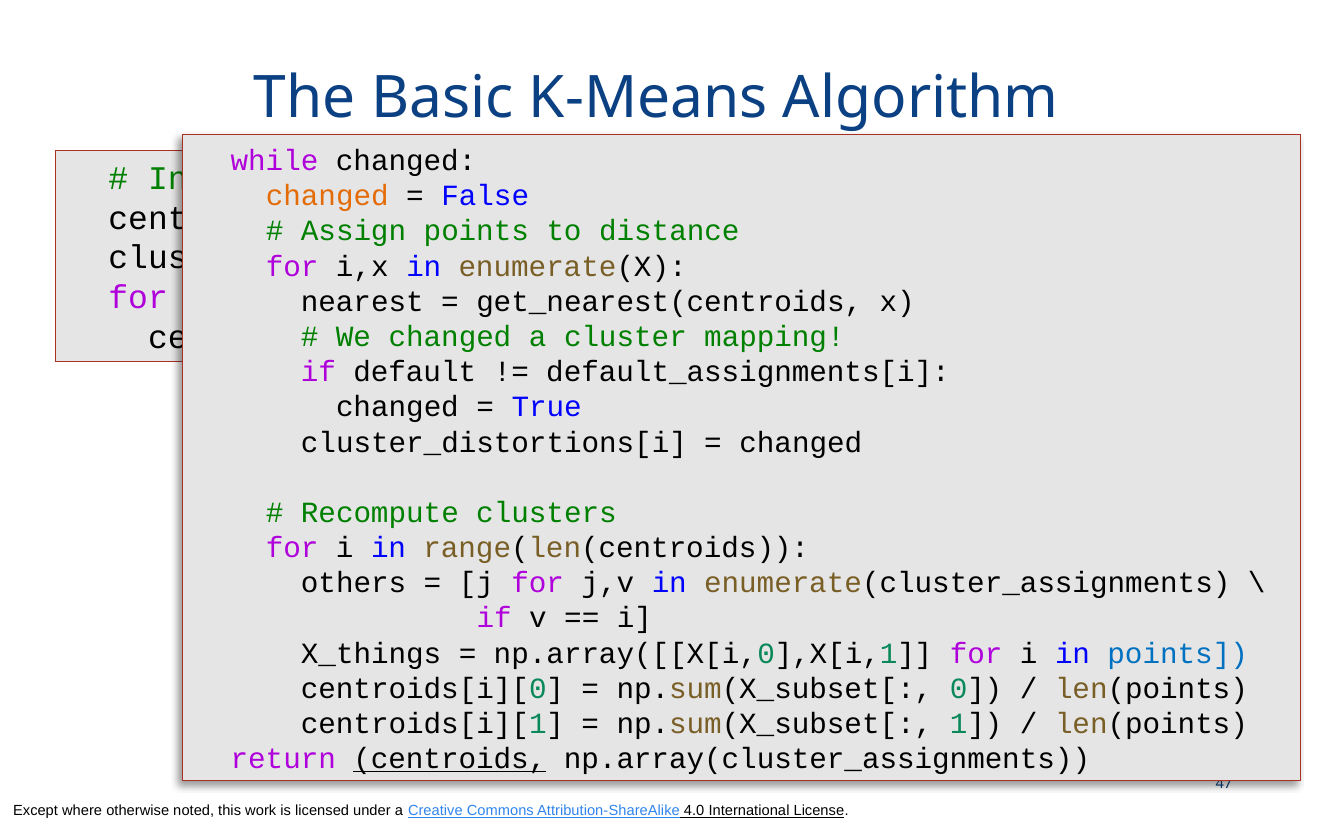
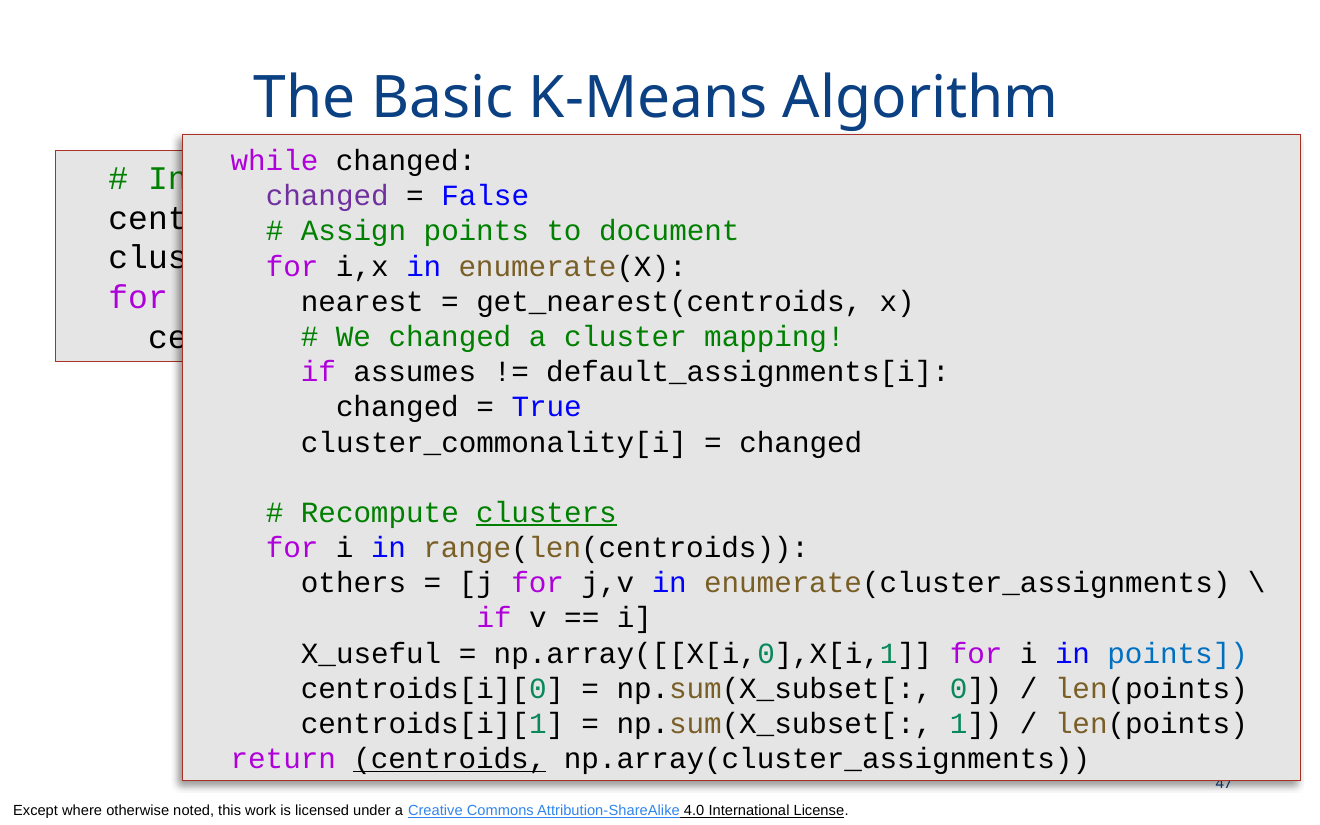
changed colour: orange -> purple (327, 196)
distance: distance -> document (669, 231)
default: default -> assumes (415, 372)
cluster_distortions[i: cluster_distortions[i -> cluster_commonality[i (494, 442)
clusters underline: none -> present (546, 513)
X_things: X_things -> X_useful (371, 653)
